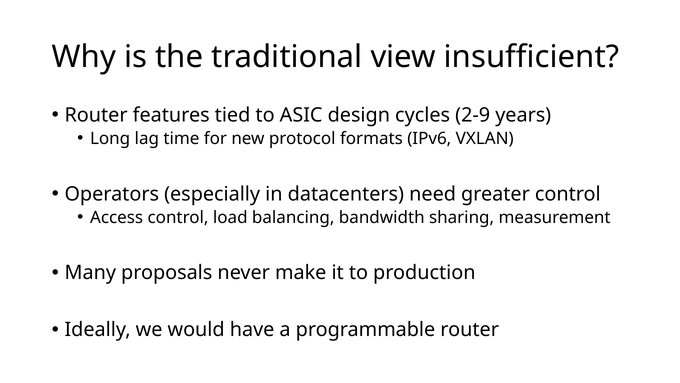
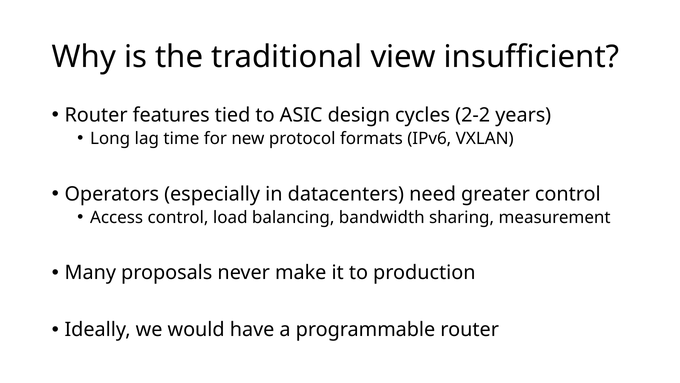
2-9: 2-9 -> 2-2 (473, 115)
